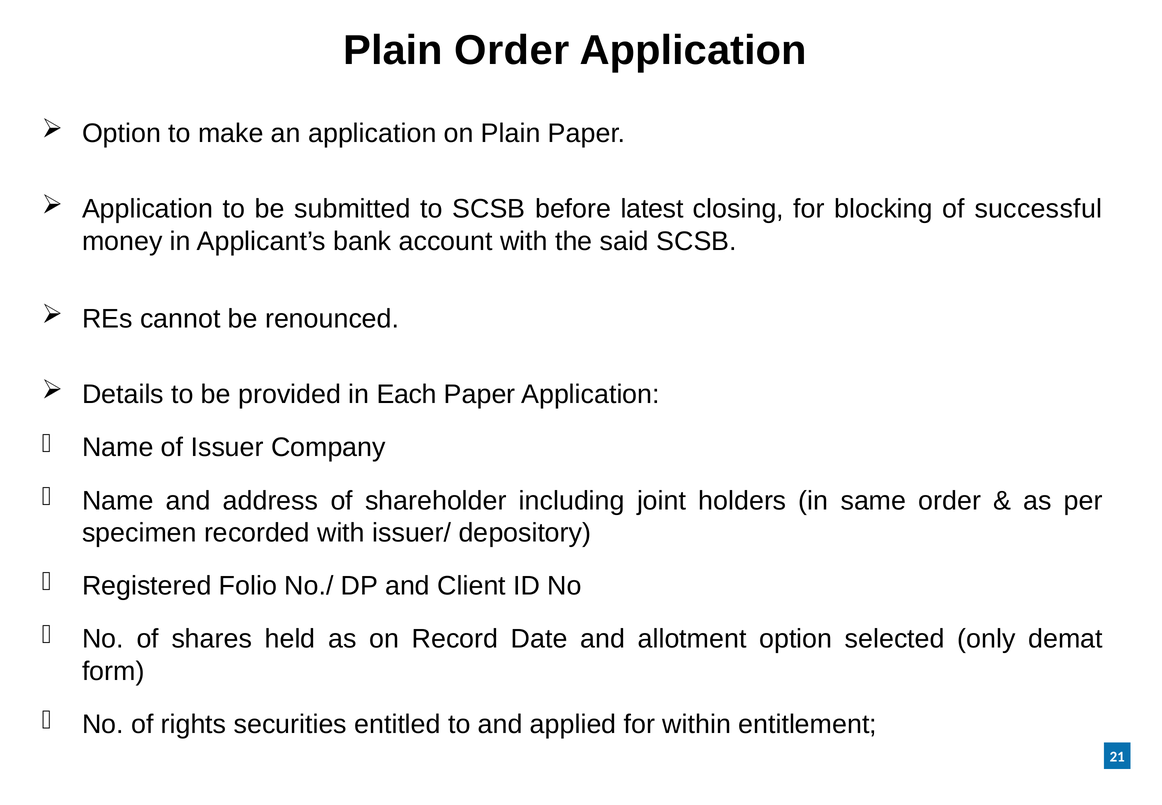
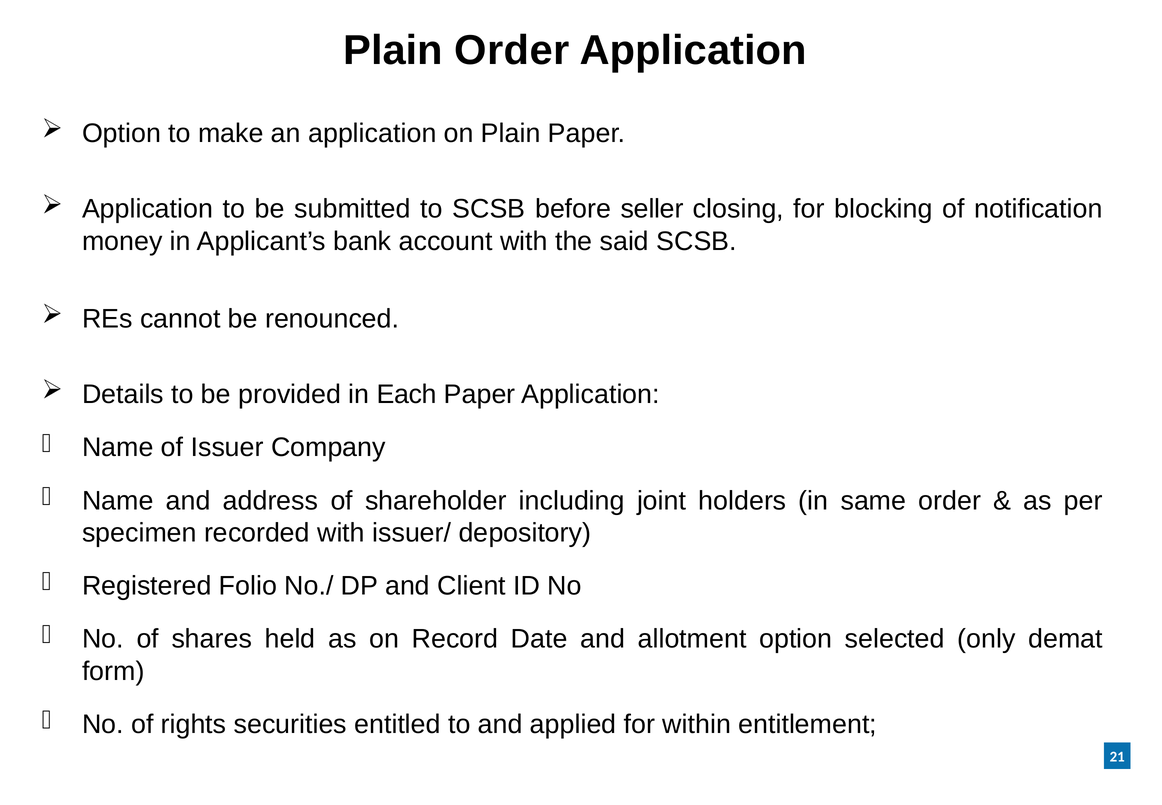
latest: latest -> seller (652, 209)
successful: successful -> notification (1039, 209)
